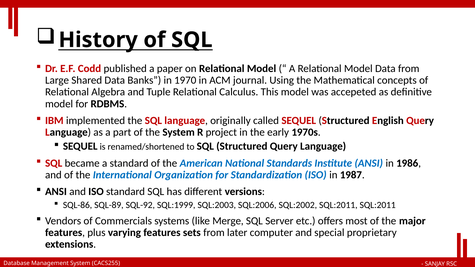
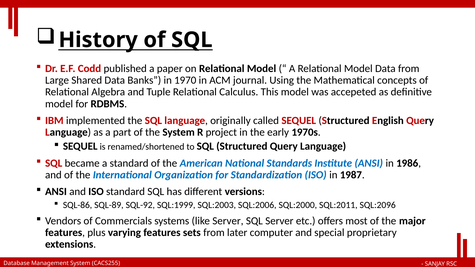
SQL:2002: SQL:2002 -> SQL:2000 (298, 205)
SQL:2011 SQL:2011: SQL:2011 -> SQL:2096 (378, 205)
like Merge: Merge -> Server (228, 221)
